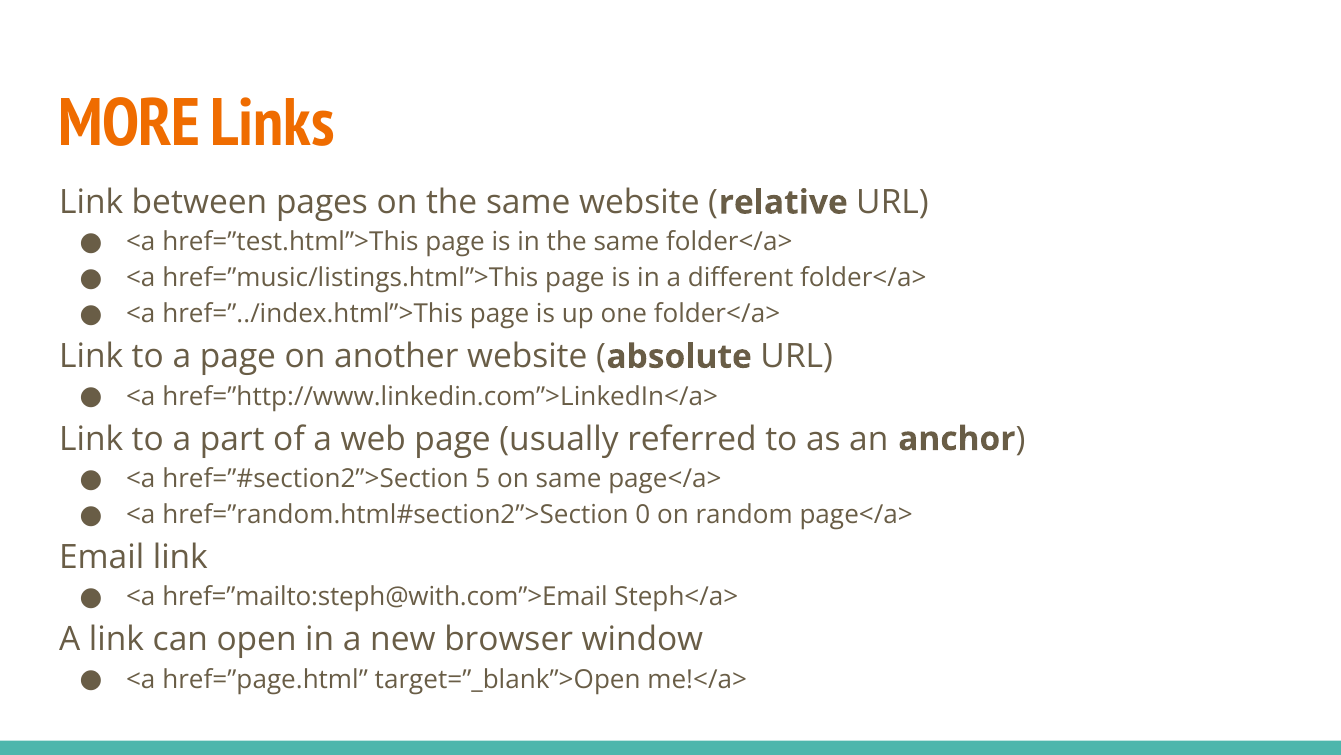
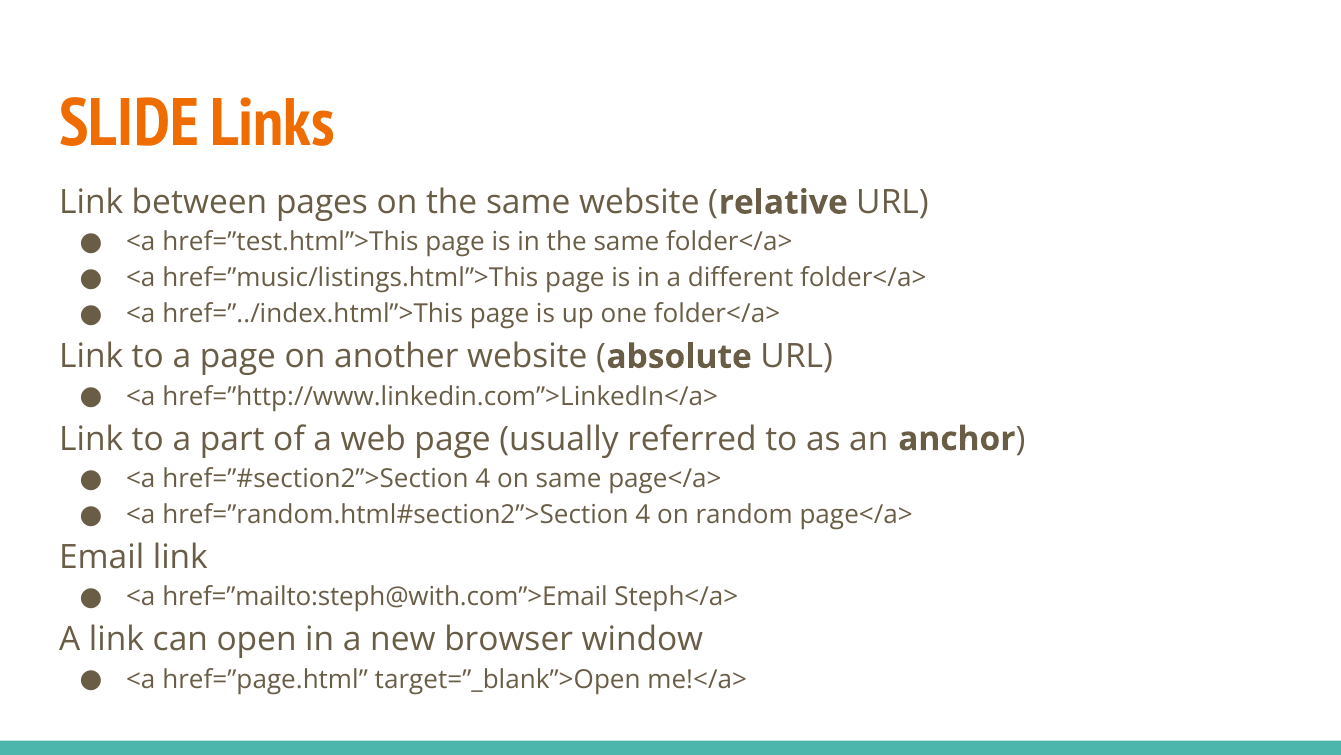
MORE: MORE -> SLIDE (129, 124)
5: 5 -> 4 (483, 478)
0: 0 -> 4 (643, 514)
